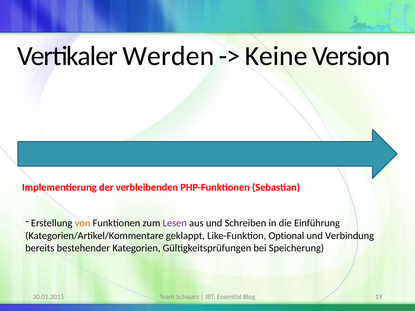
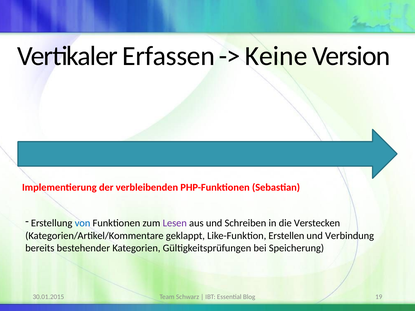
Werden: Werden -> Erfassen (169, 56)
von colour: orange -> blue (83, 223)
Einführung: Einführung -> Verstecken (317, 223)
Optional: Optional -> Erstellen (286, 236)
